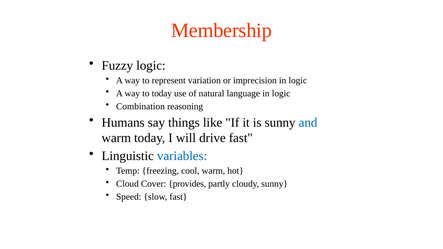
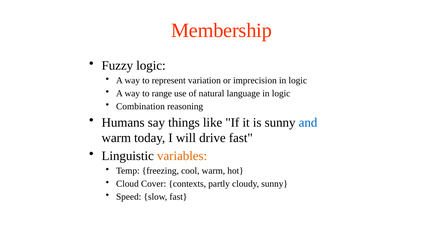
to today: today -> range (162, 94)
variables colour: blue -> orange (182, 156)
provides: provides -> contexts (187, 184)
